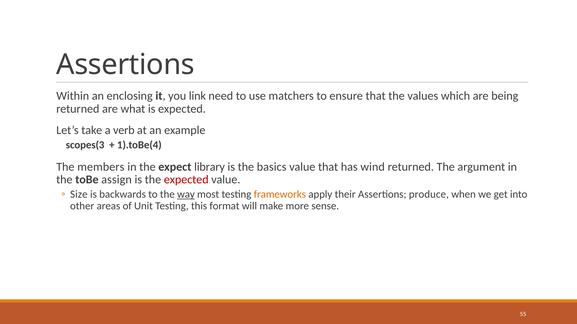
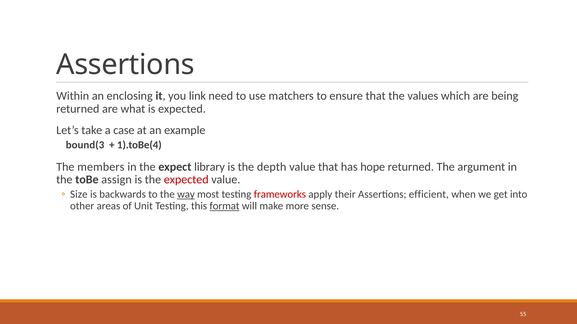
verb: verb -> case (124, 130)
scopes(3: scopes(3 -> bound(3 (85, 145)
basics: basics -> depth (272, 167)
wind: wind -> hope (373, 167)
frameworks colour: orange -> red (280, 195)
produce: produce -> efficient (429, 195)
format underline: none -> present (225, 206)
